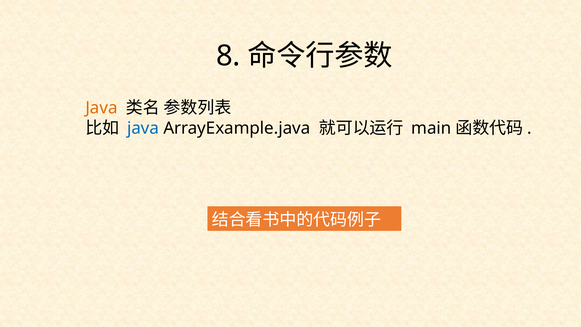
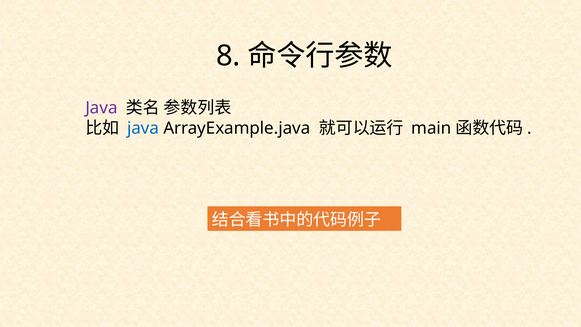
Java colour: orange -> purple (101, 108)
